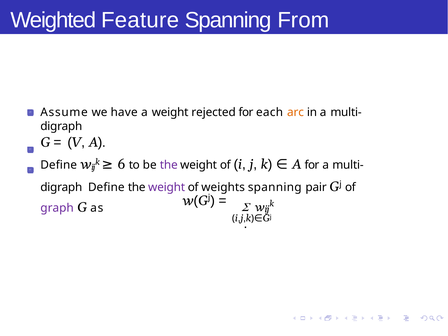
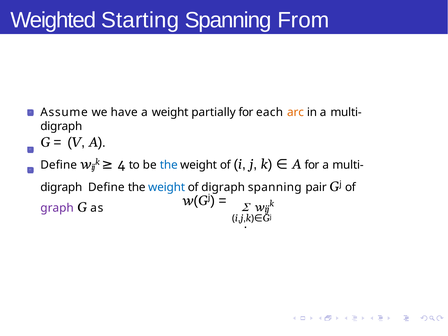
Feature: Feature -> Starting (140, 20)
rejected: rejected -> partially (214, 112)
6: 6 -> 4 (121, 164)
the colour: purple -> blue (169, 165)
weight colour: purple -> blue (167, 188)
of weights: weights -> digraph (223, 188)
